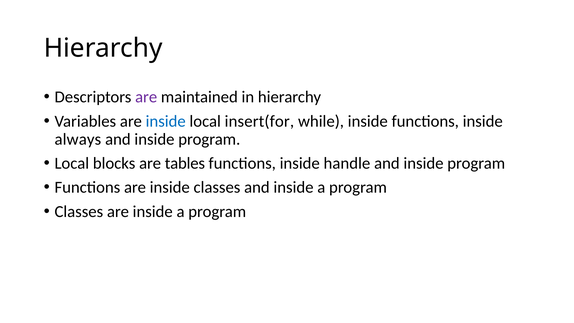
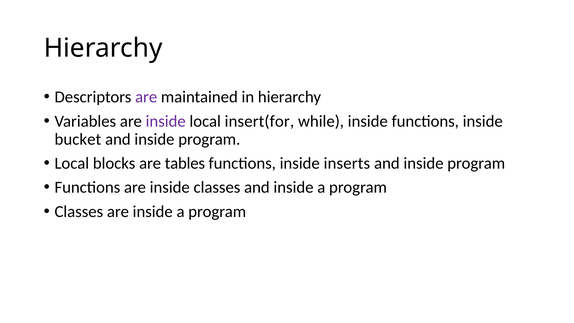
inside colour: blue -> purple (166, 121)
always: always -> bucket (78, 139)
handle: handle -> inserts (347, 163)
